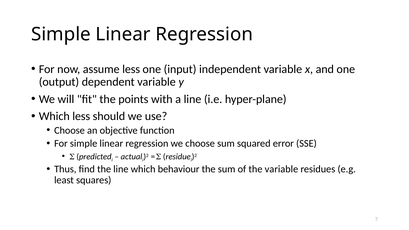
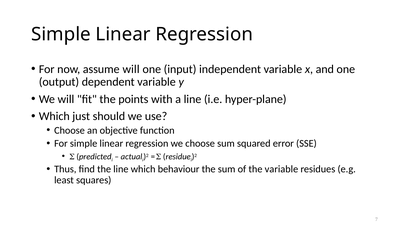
assume less: less -> will (131, 69)
Which less: less -> just (81, 116)
